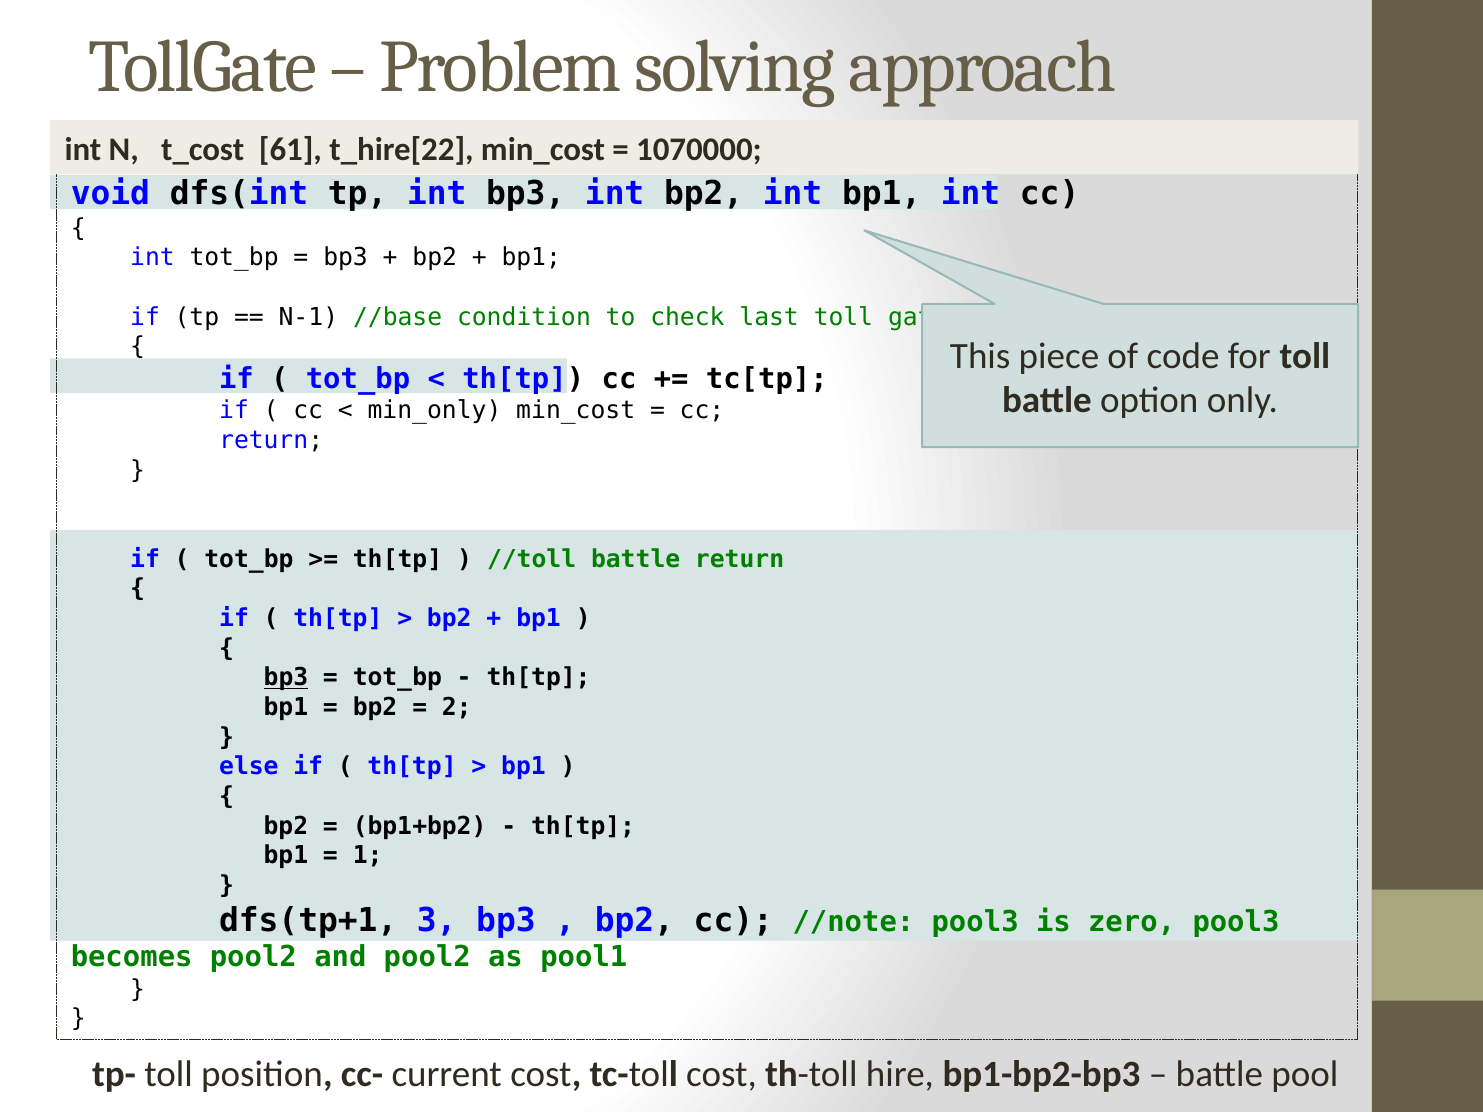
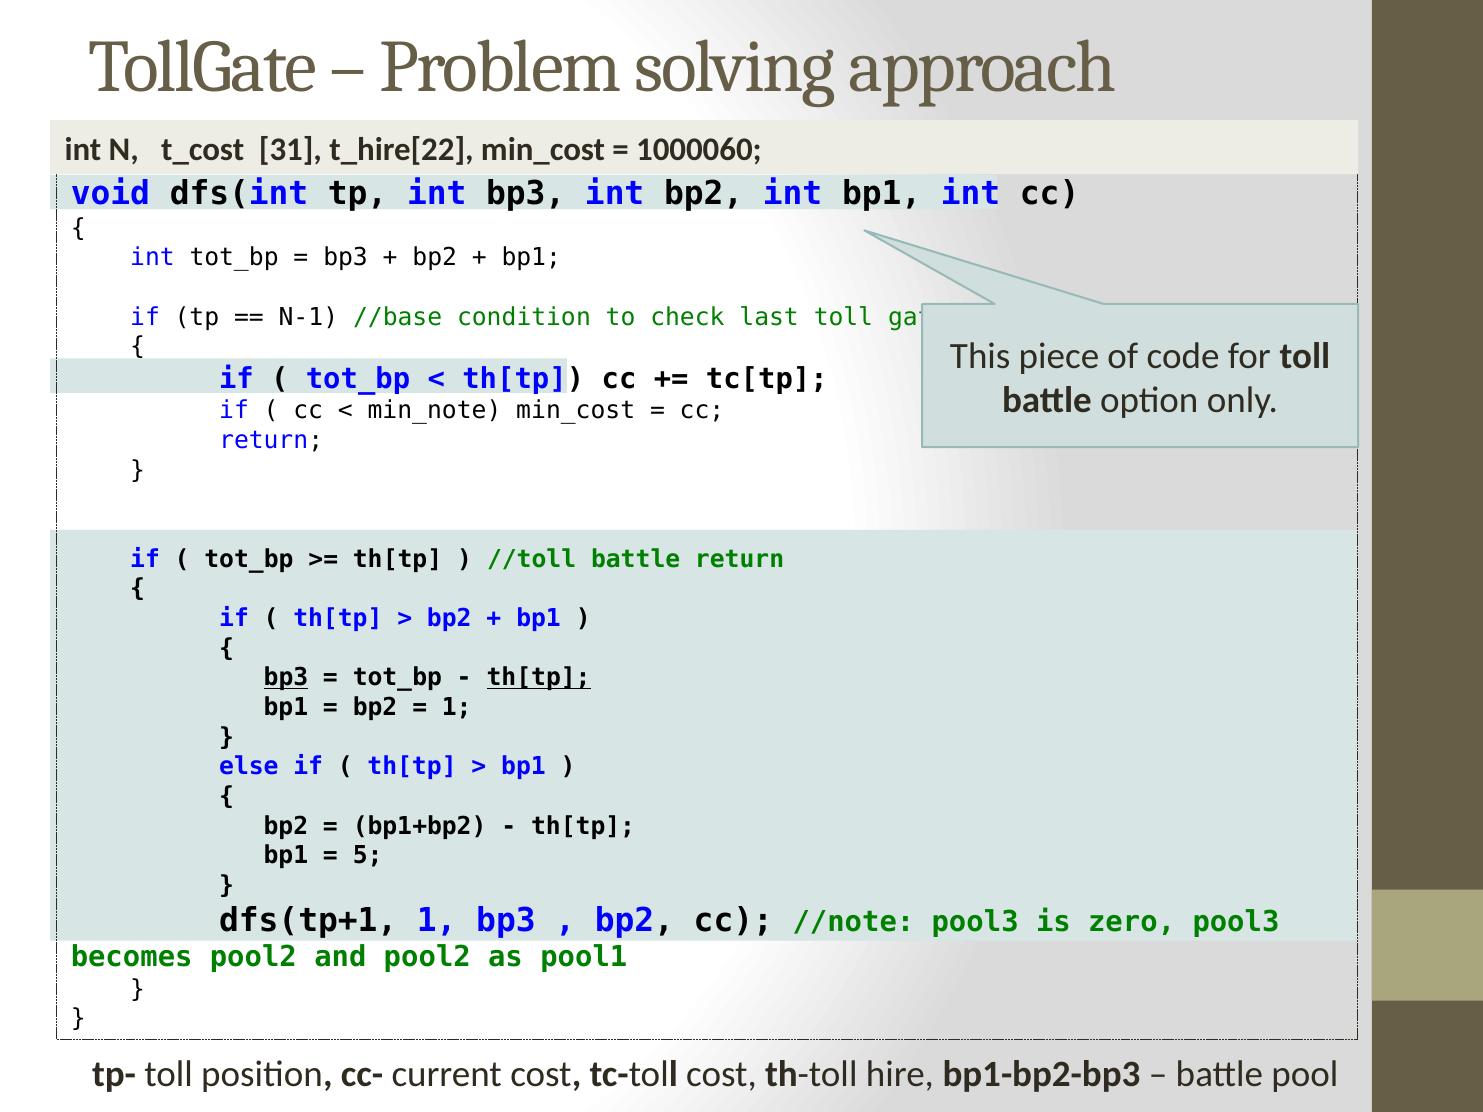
61: 61 -> 31 (290, 149)
1070000: 1070000 -> 1000060 (699, 149)
min_only: min_only -> min_note (435, 411)
th[tp underline: none -> present (539, 678)
2: 2 -> 1 (457, 707)
1: 1 -> 5 (368, 856)
dfs(tp+1 3: 3 -> 1 (437, 921)
